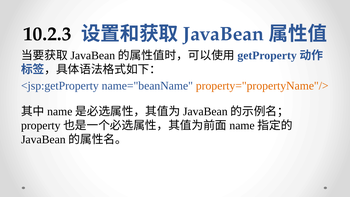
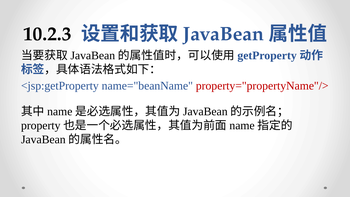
property="propertyName"/> colour: orange -> red (262, 86)
